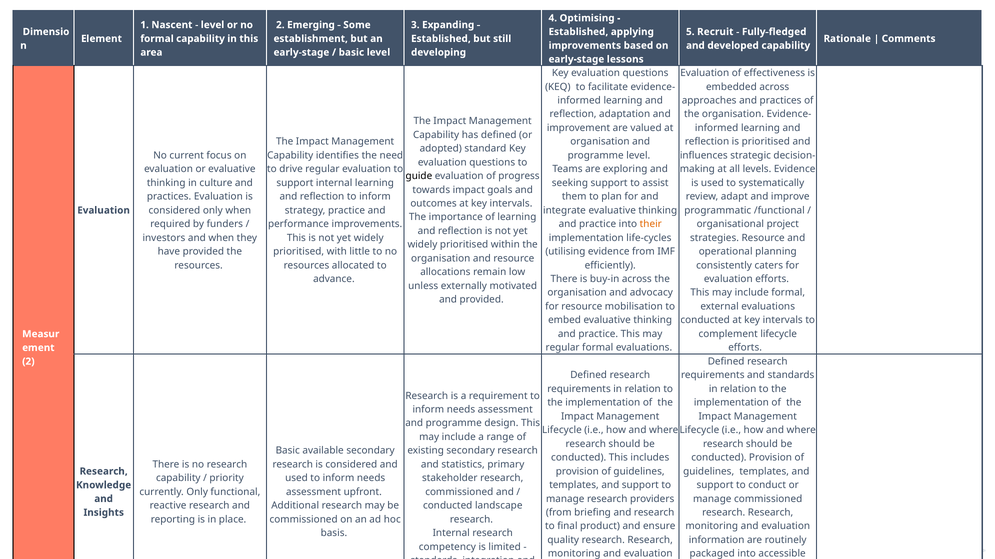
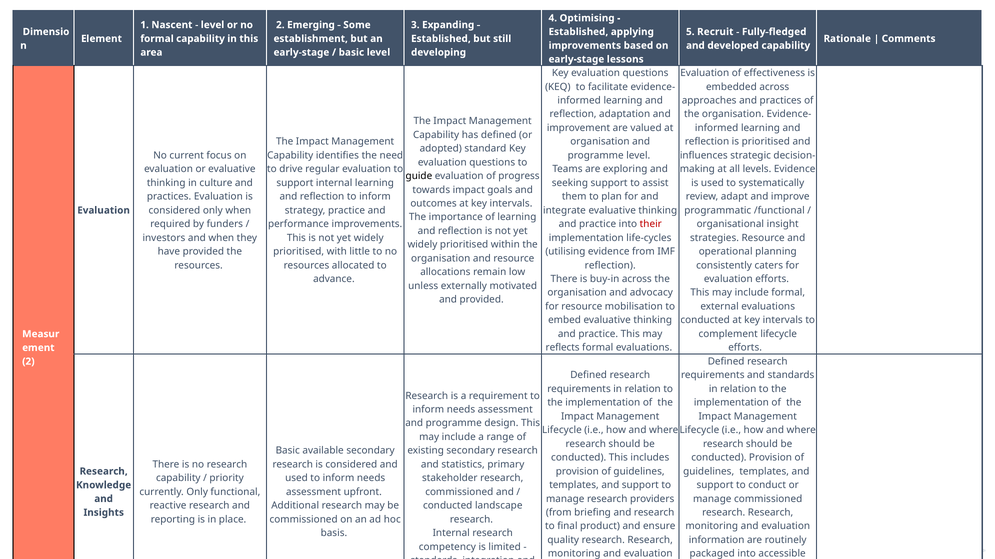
their colour: orange -> red (651, 224)
project: project -> insight (783, 224)
efficiently: efficiently -> reflection (610, 266)
regular: regular -> reflects (563, 348)
